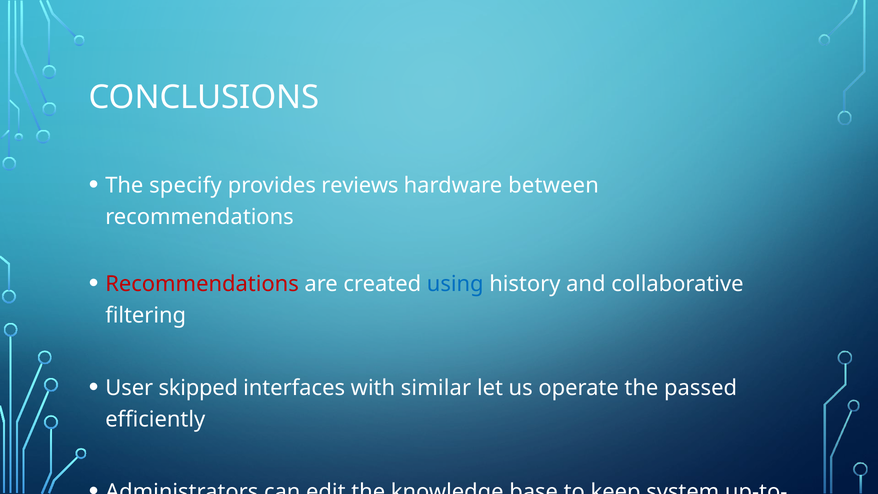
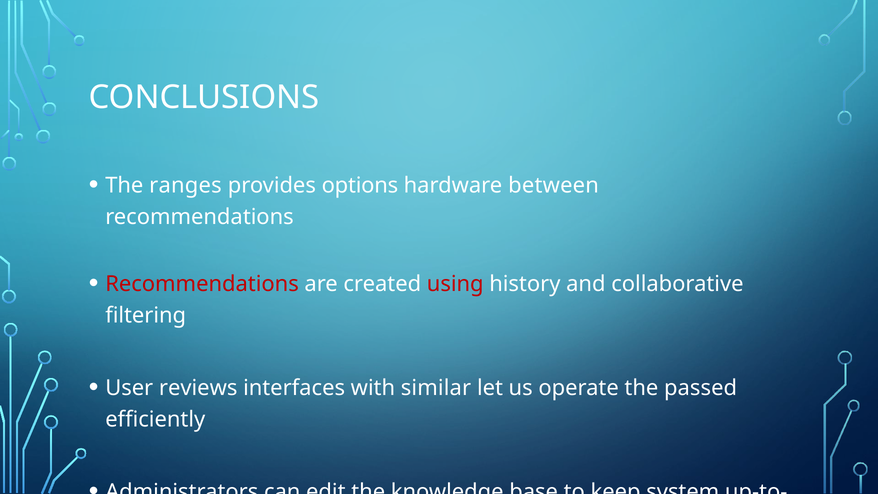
specify: specify -> ranges (185, 185)
reviews: reviews -> options (360, 185)
using colour: blue -> red (455, 284)
skipped: skipped -> reviews (198, 388)
